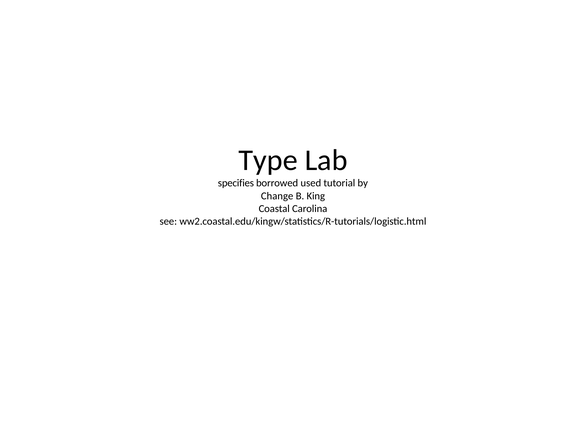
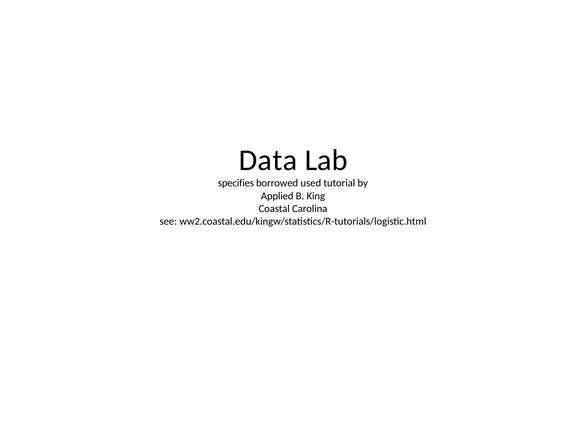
Type: Type -> Data (268, 160)
Change: Change -> Applied (277, 196)
